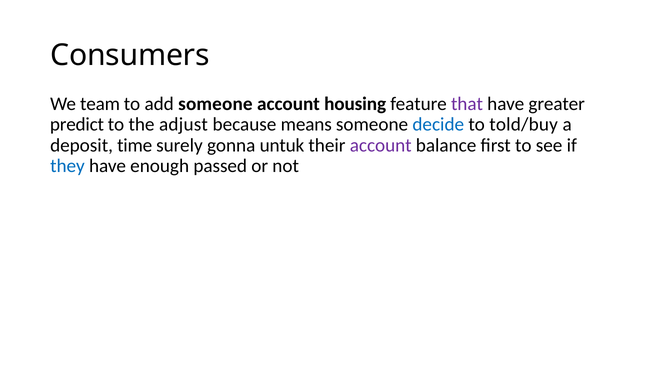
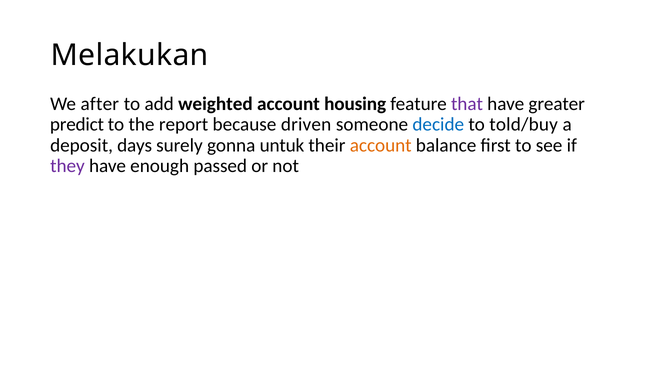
Consumers: Consumers -> Melakukan (130, 55)
team: team -> after (100, 104)
add someone: someone -> weighted (215, 104)
adjust: adjust -> report (184, 125)
means: means -> driven (306, 125)
time: time -> days (135, 145)
account colour: purple -> orange (381, 145)
they colour: blue -> purple (67, 166)
